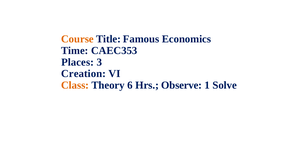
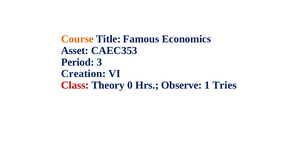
Time: Time -> Asset (75, 51)
Places: Places -> Period (78, 62)
Class colour: orange -> red (75, 85)
6: 6 -> 0 (130, 85)
Solve: Solve -> Tries (225, 85)
